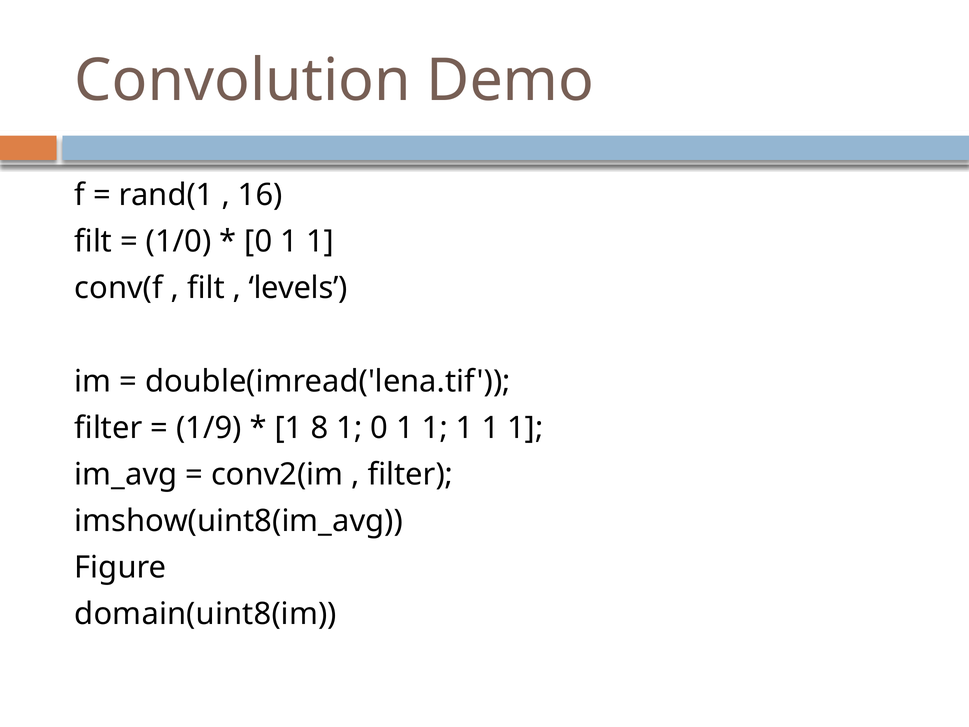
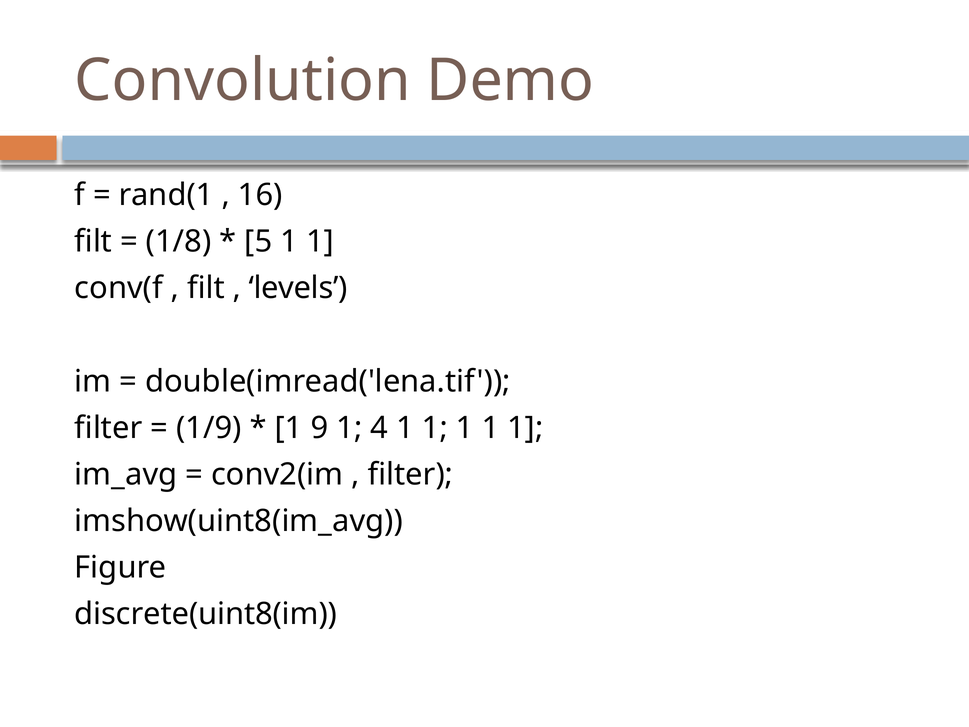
1/0: 1/0 -> 1/8 (179, 242)
0: 0 -> 5 (258, 242)
8: 8 -> 9 (319, 428)
1 0: 0 -> 4 (379, 428)
domain(uint8(im: domain(uint8(im -> discrete(uint8(im (206, 614)
